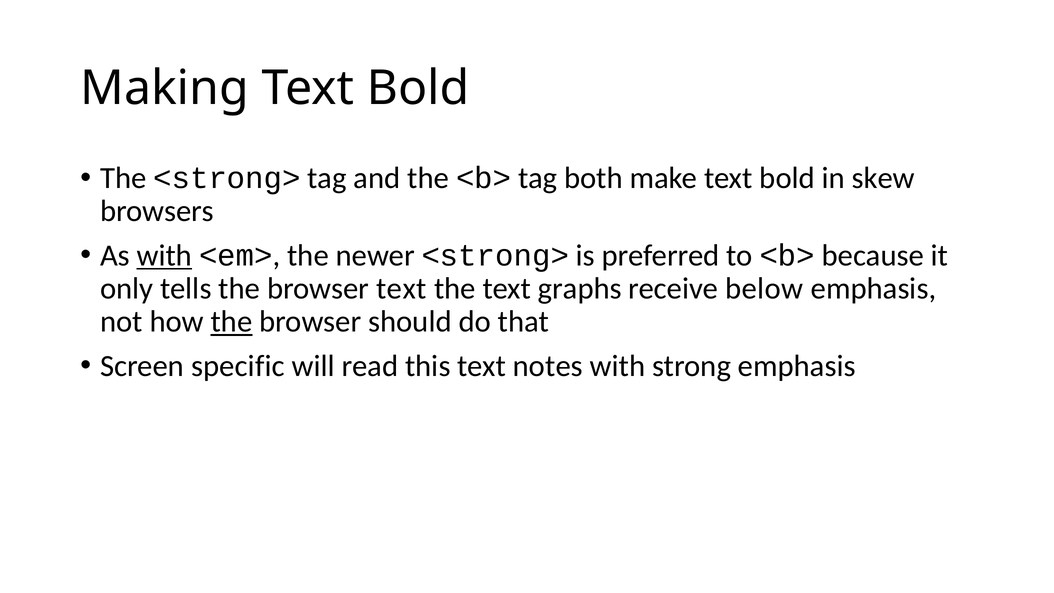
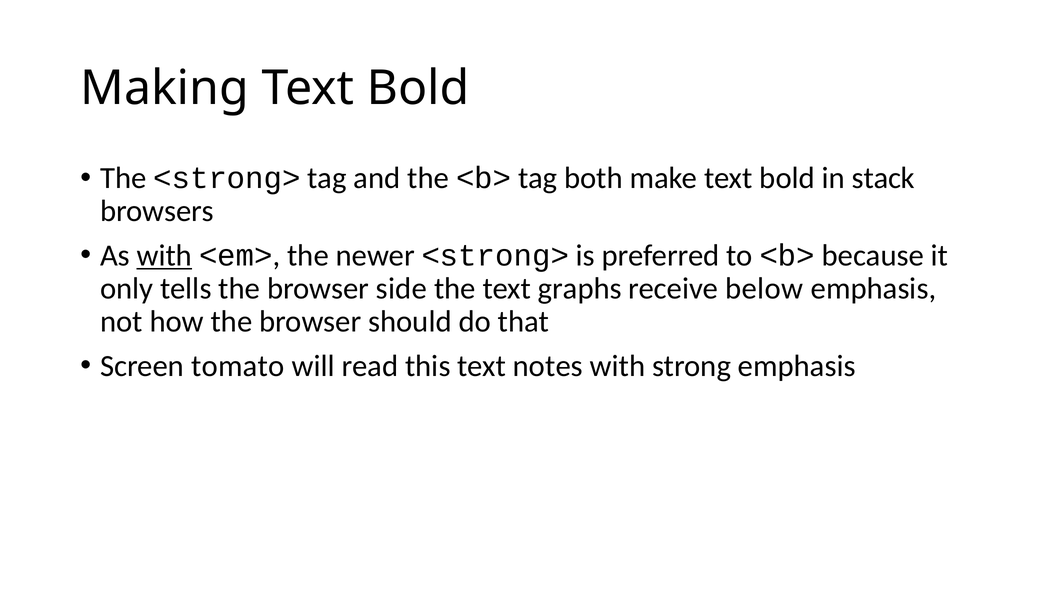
skew: skew -> stack (883, 178)
browser text: text -> side (401, 289)
the underline: present -> none (231, 322)
specific: specific -> tomato (238, 366)
